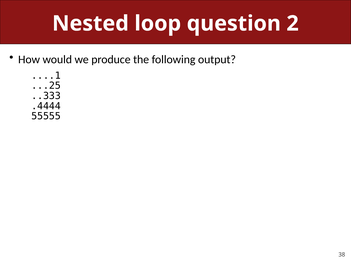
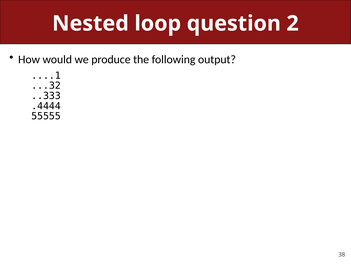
...25: ...25 -> ...32 (46, 86)
